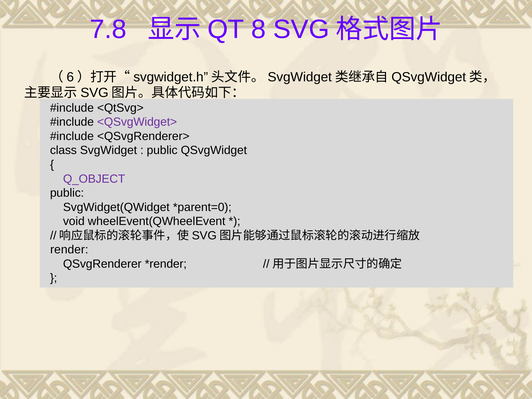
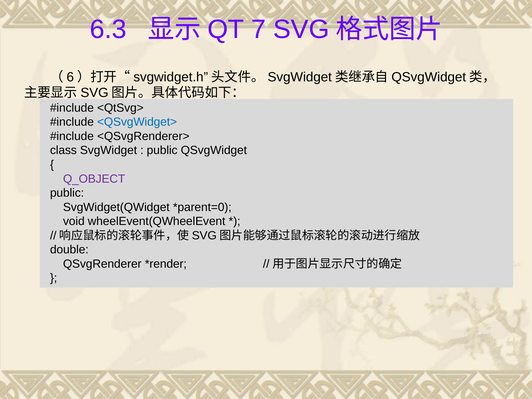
7.8: 7.8 -> 6.3 (108, 30)
8: 8 -> 7 (259, 30)
<QSvgWidget> colour: purple -> blue (137, 122)
render: render -> double (69, 250)
